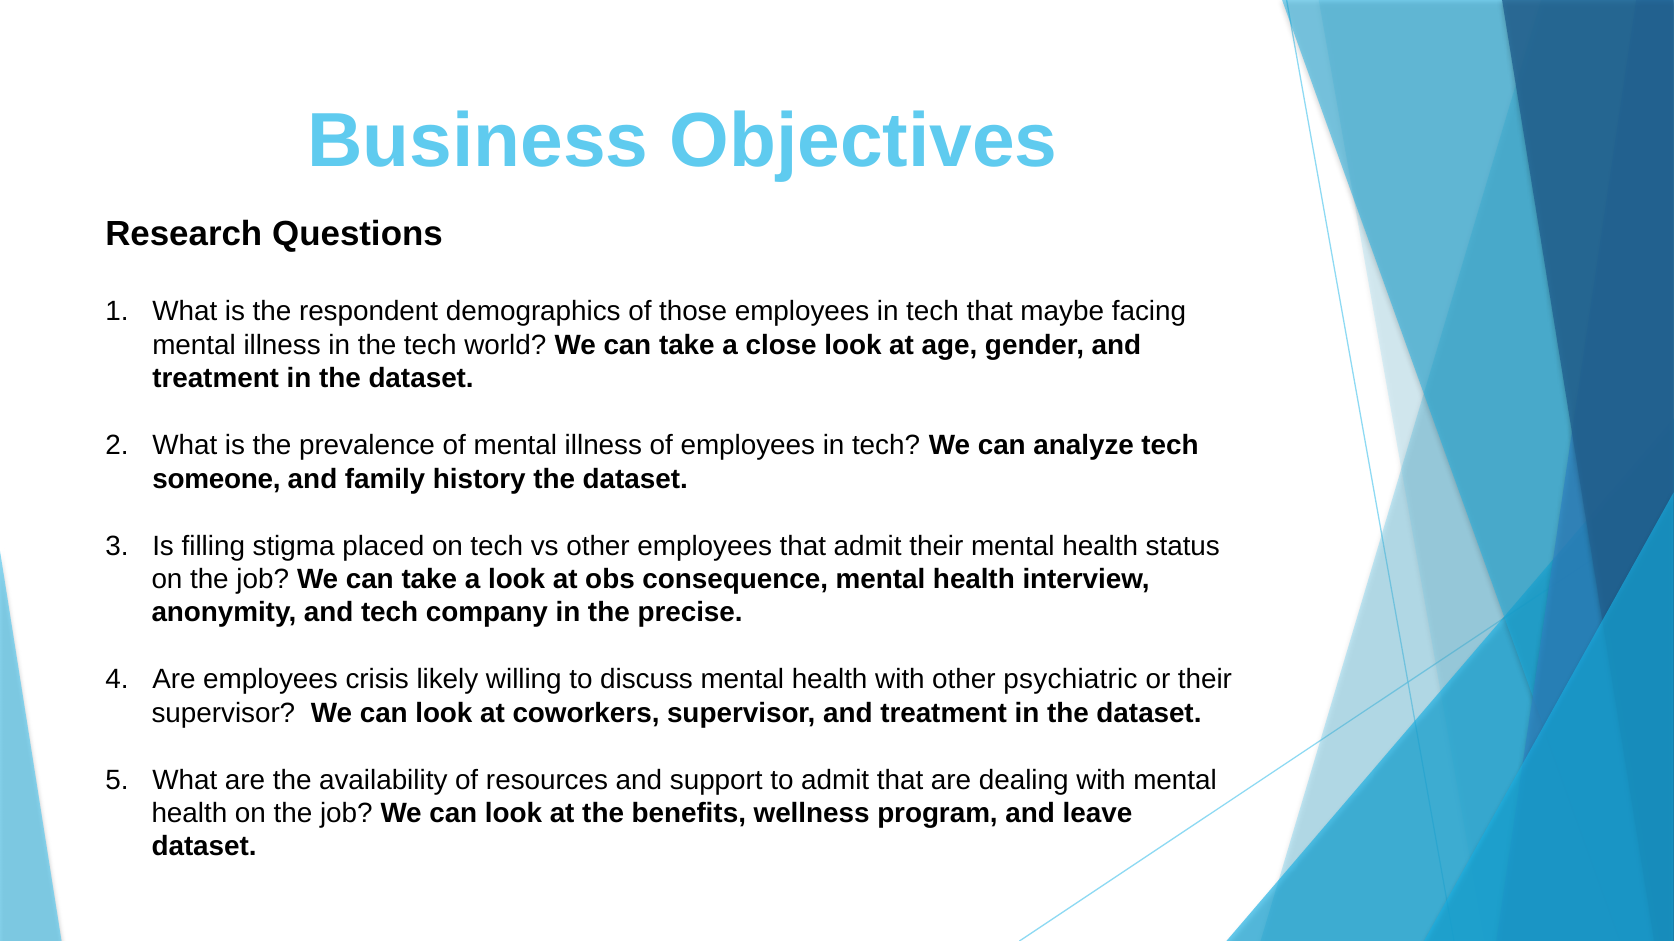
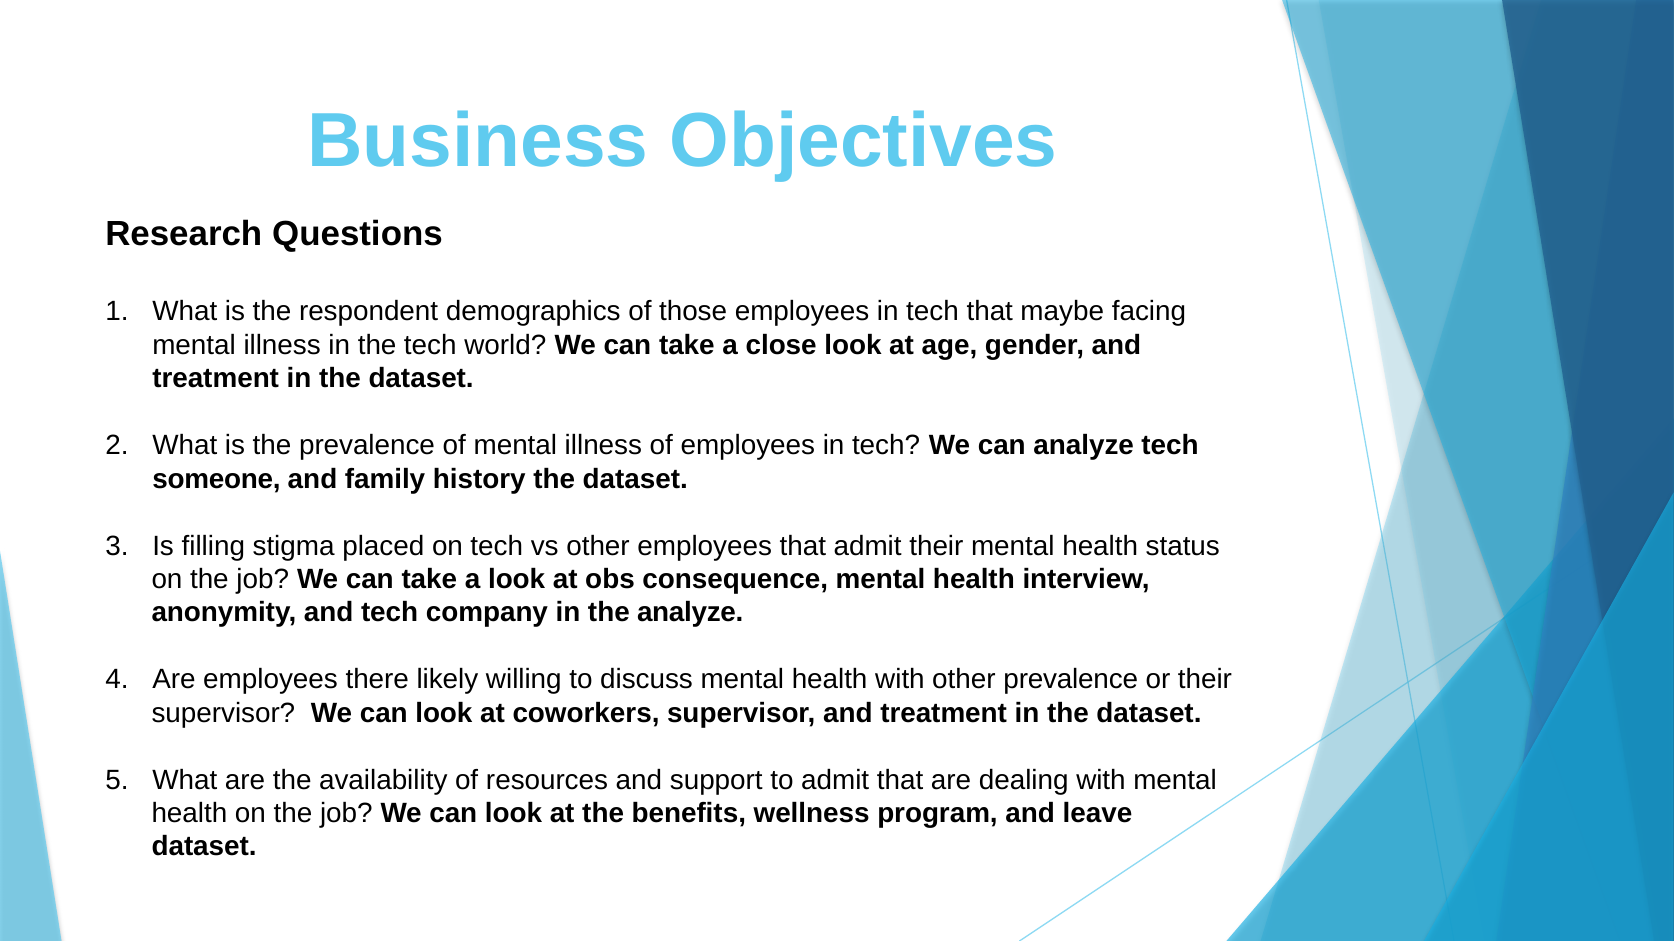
the precise: precise -> analyze (690, 613)
crisis: crisis -> there (377, 680)
other psychiatric: psychiatric -> prevalence (1071, 680)
